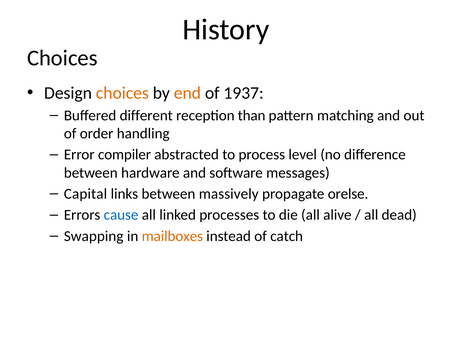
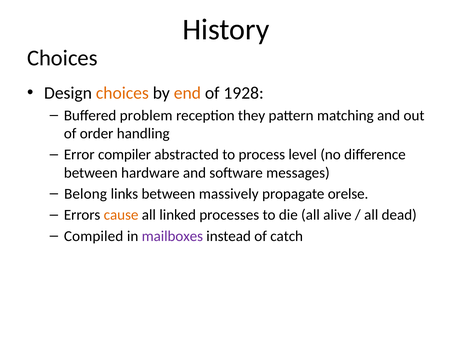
1937: 1937 -> 1928 (244, 93)
different: different -> problem (146, 116)
than: than -> they (252, 116)
Capital: Capital -> Belong (86, 194)
cause colour: blue -> orange (121, 215)
Swapping: Swapping -> Compiled (94, 236)
mailboxes colour: orange -> purple (172, 236)
